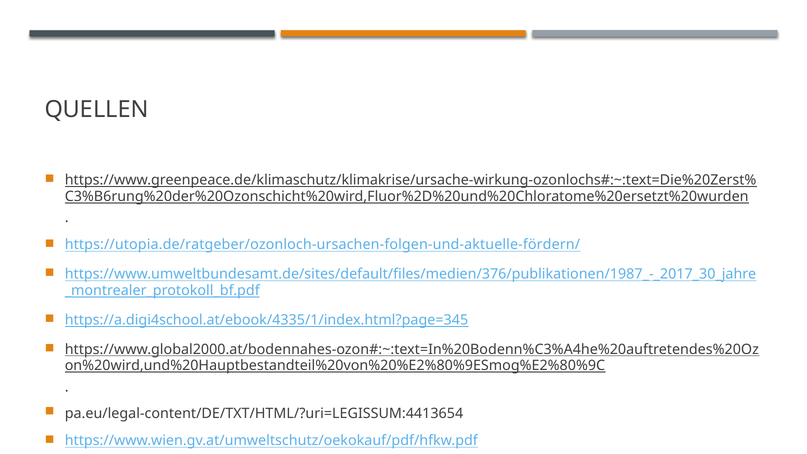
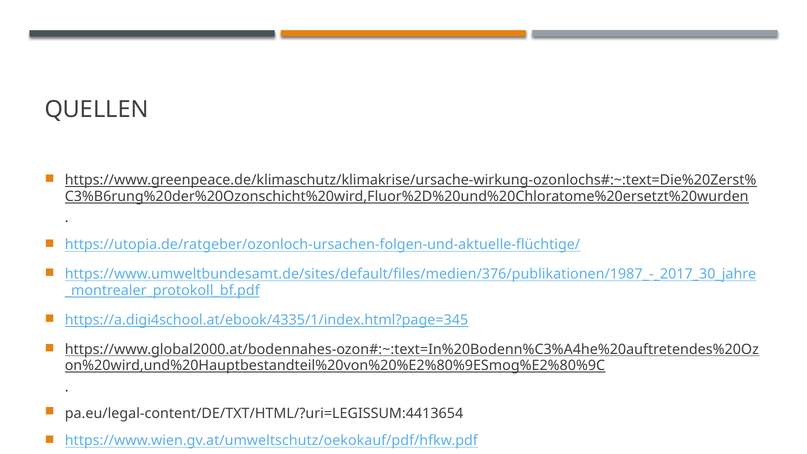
https://utopia.de/ratgeber/ozonloch-ursachen-folgen-und-aktuelle-fördern/: https://utopia.de/ratgeber/ozonloch-ursachen-folgen-und-aktuelle-fördern/ -> https://utopia.de/ratgeber/ozonloch-ursachen-folgen-und-aktuelle-flüchtige/ (322, 245)
